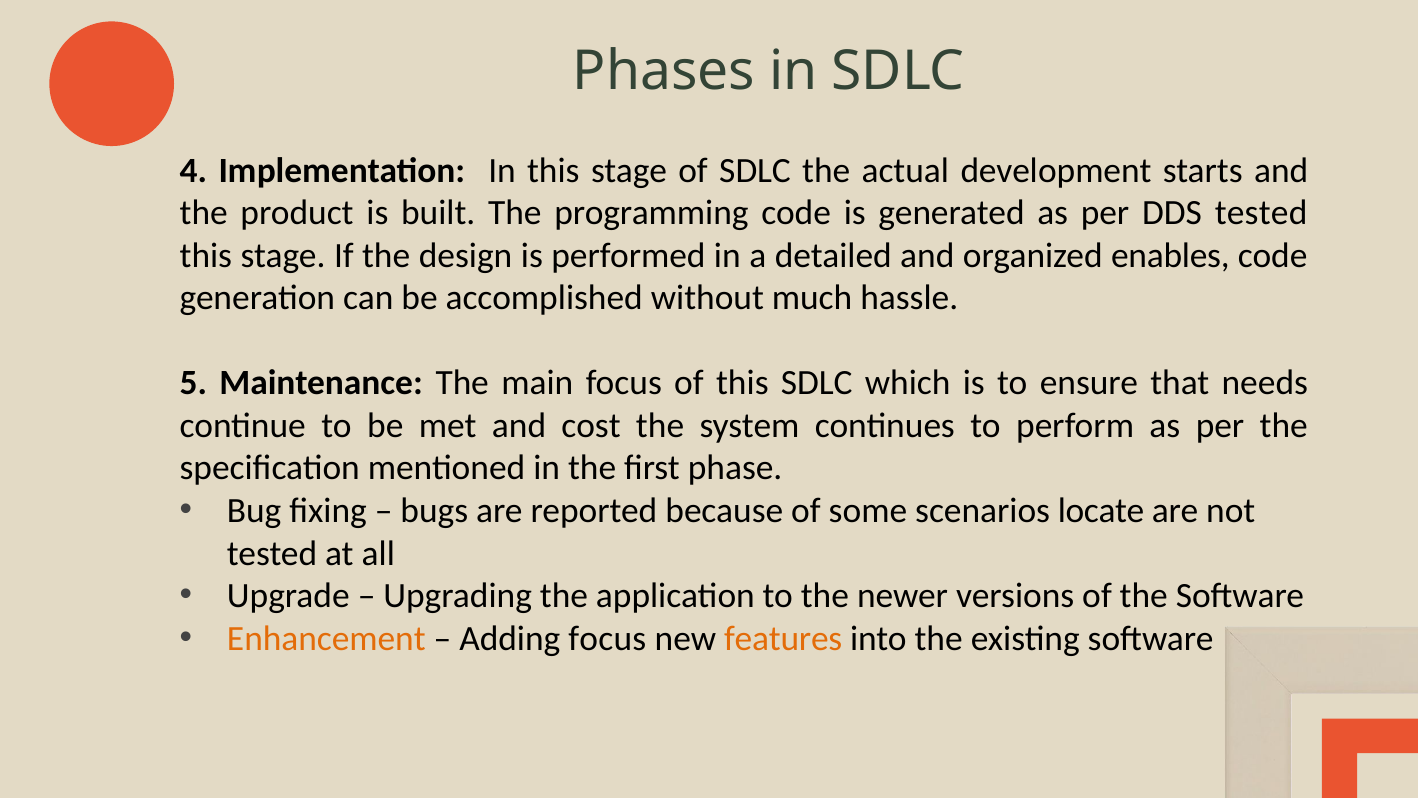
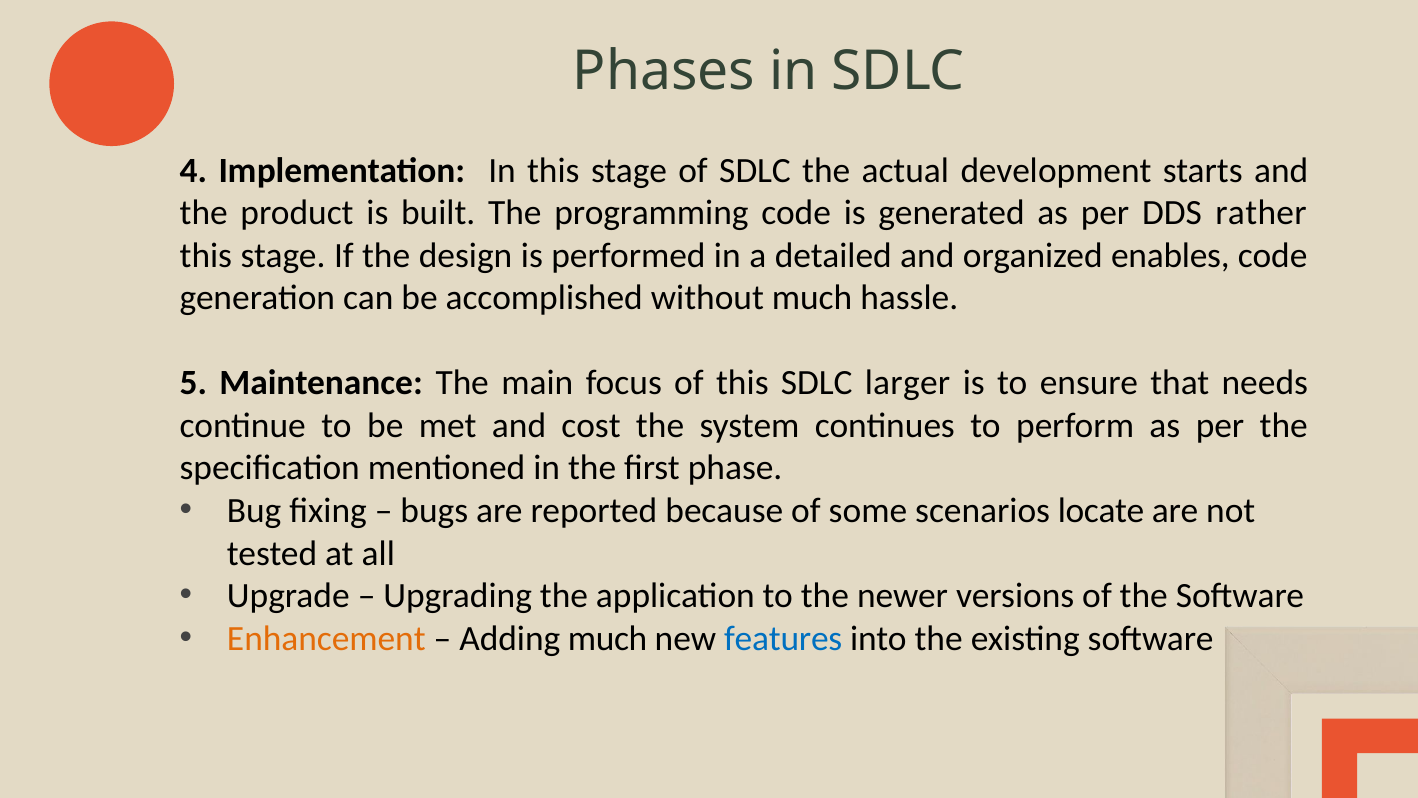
DDS tested: tested -> rather (1261, 213)
which: which -> larger (908, 383)
Adding focus: focus -> much (608, 638)
features colour: orange -> blue (783, 638)
